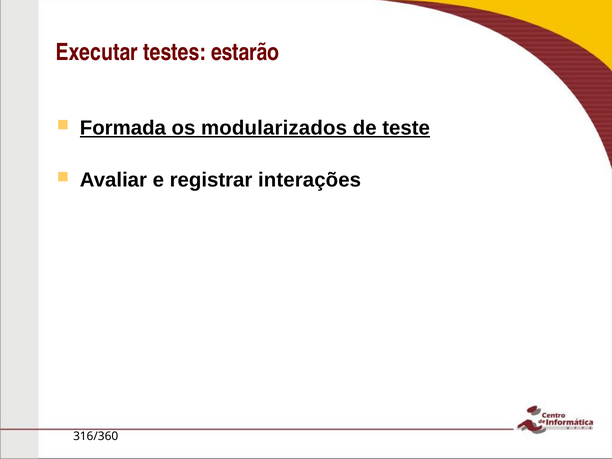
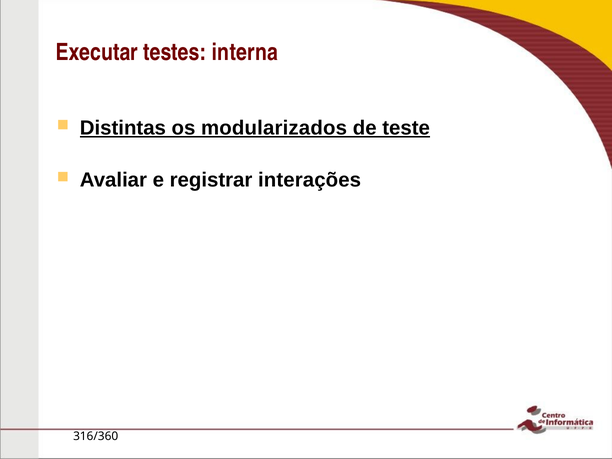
estarão: estarão -> interna (245, 53)
Formada: Formada -> Distintas (123, 128)
